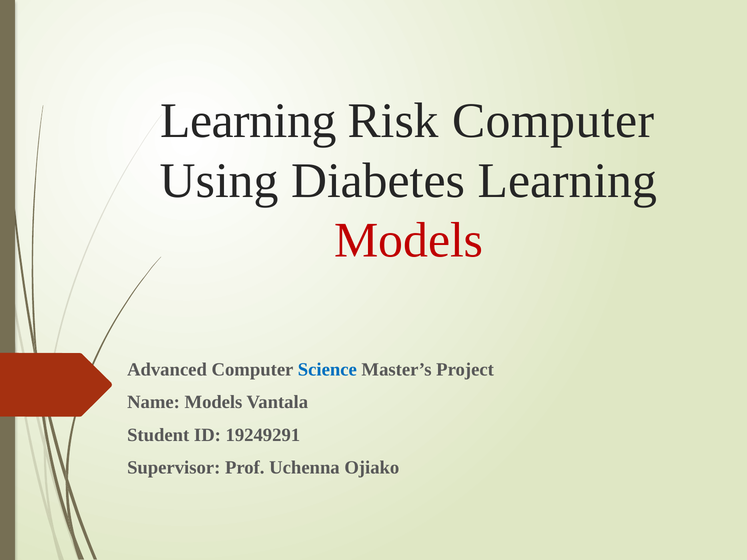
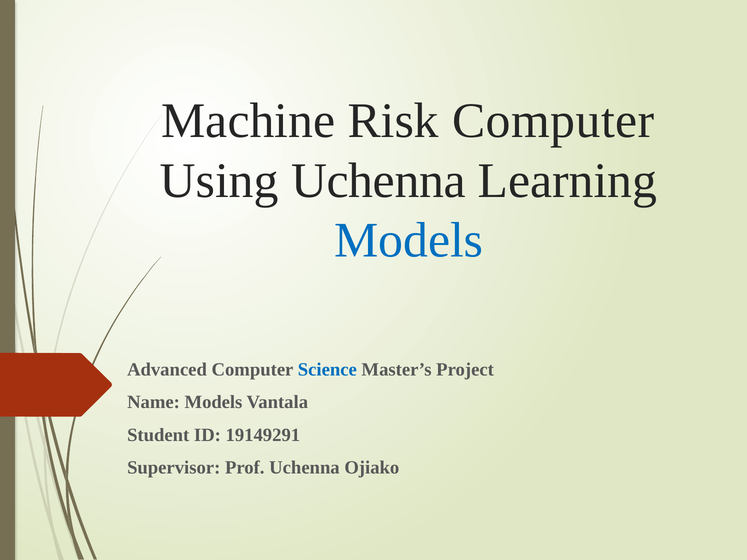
Learning: Learning -> Machine (248, 121)
Using Diabetes: Diabetes -> Uchenna (378, 181)
Models colour: red -> blue (409, 241)
19249291: 19249291 -> 19149291 (263, 435)
